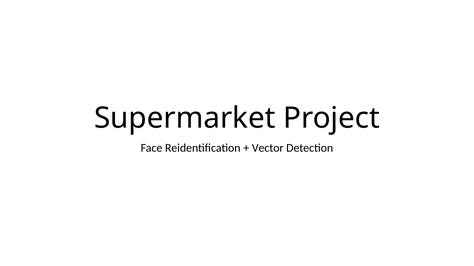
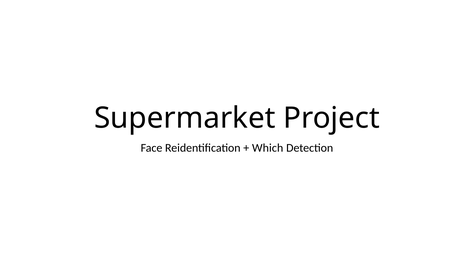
Vector: Vector -> Which (268, 148)
